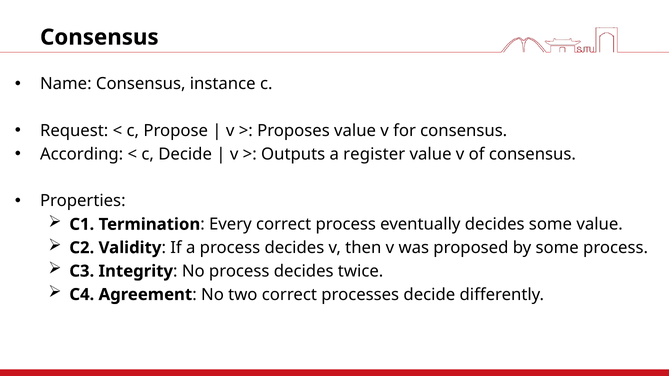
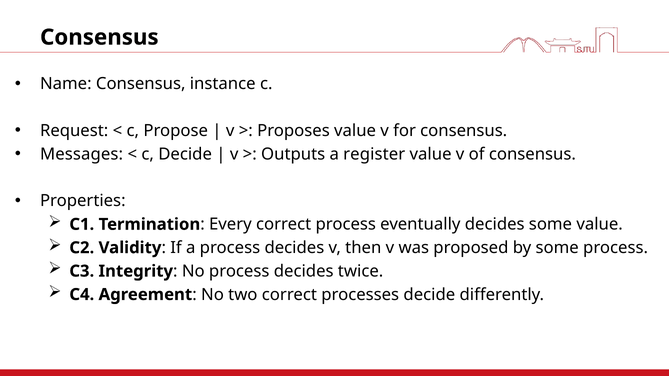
According: According -> Messages (82, 154)
